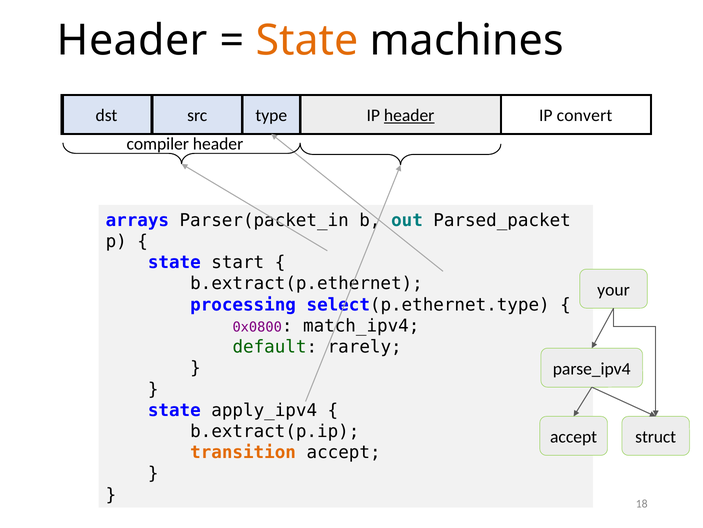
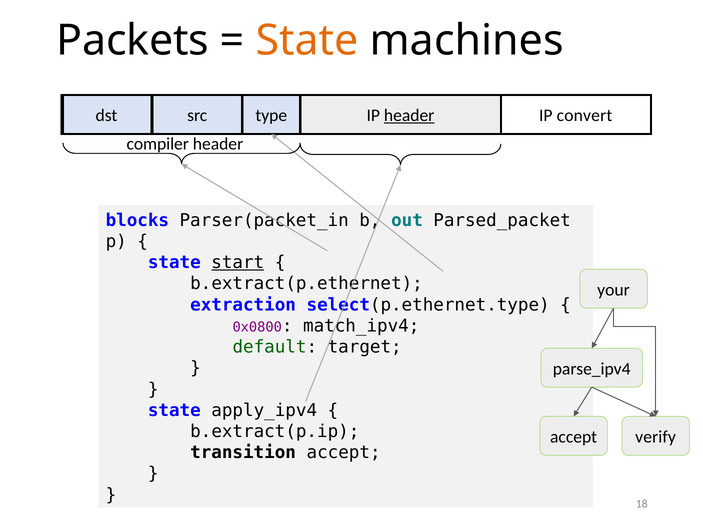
Header: Header -> Packets (133, 40)
arrays: arrays -> blocks (137, 220)
start underline: none -> present (238, 262)
processing: processing -> extraction (243, 304)
rarely: rarely -> target (365, 346)
struct: struct -> verify (656, 436)
transition colour: orange -> black (243, 452)
